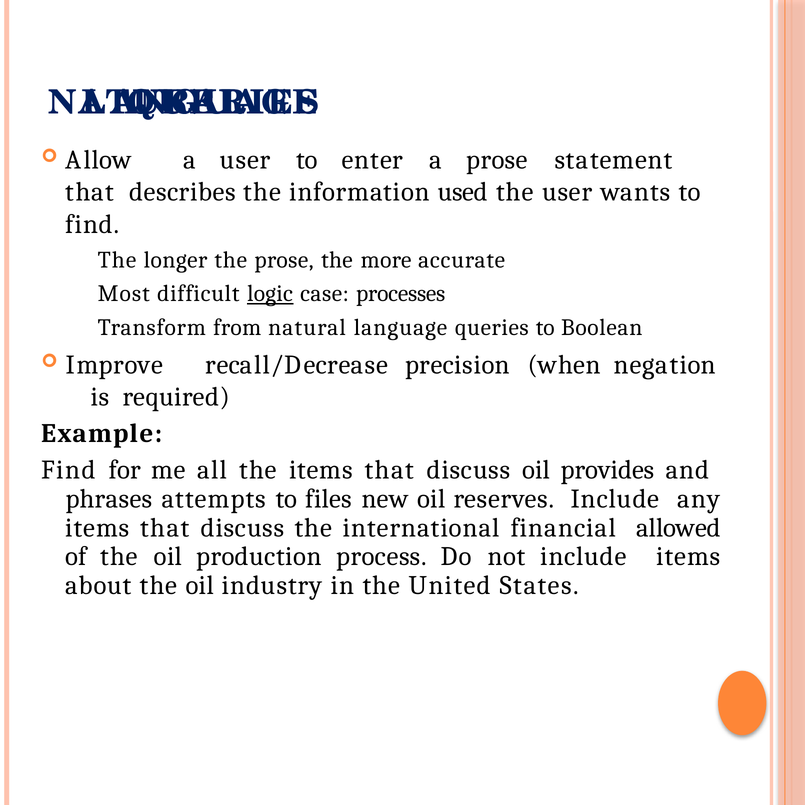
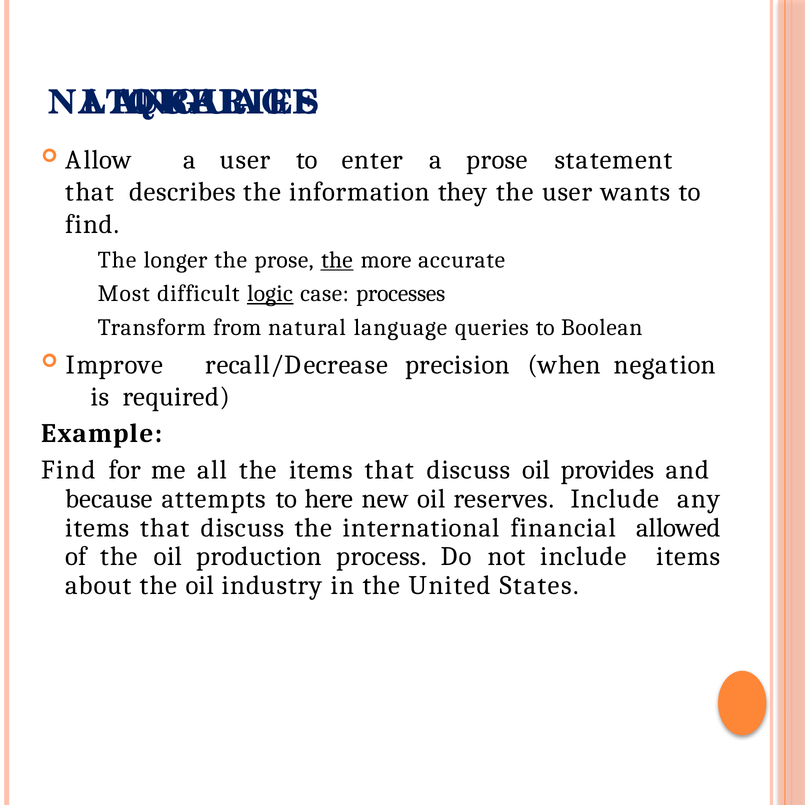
used: used -> they (462, 192)
the underline: none -> present (337, 260)
phrases: phrases -> because (109, 499)
files: files -> here (329, 499)
